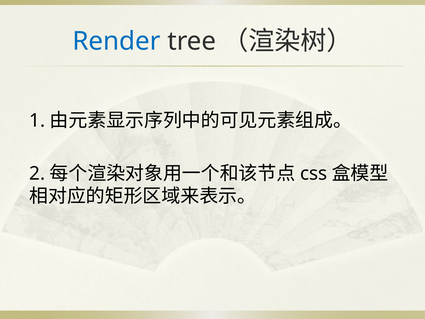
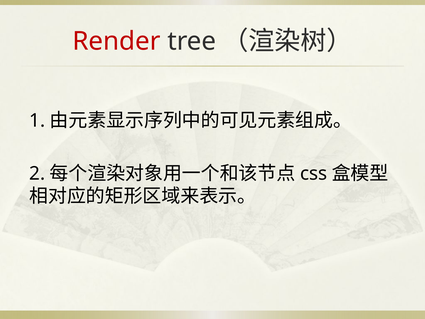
Render colour: blue -> red (117, 41)
